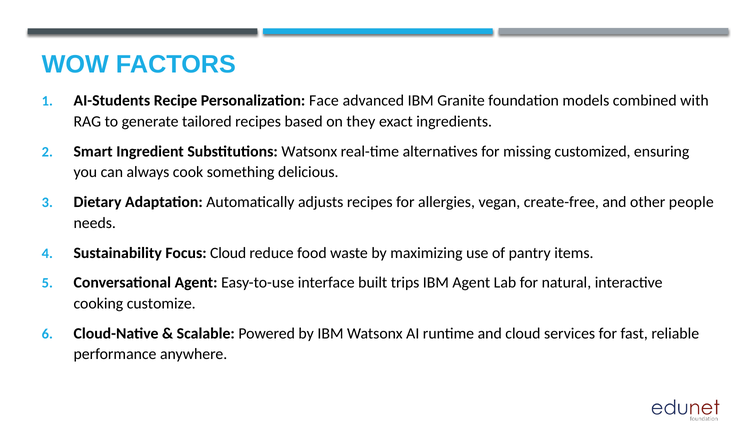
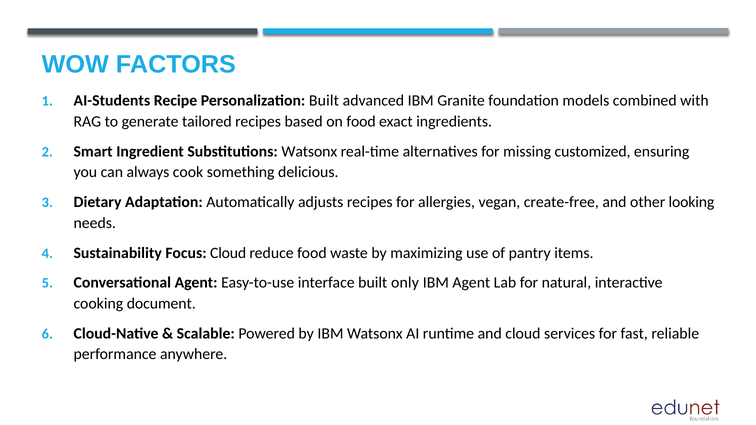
Personalization Face: Face -> Built (324, 101)
on they: they -> food (361, 122)
people: people -> looking (691, 202)
trips: trips -> only (405, 283)
customize: customize -> document (161, 304)
